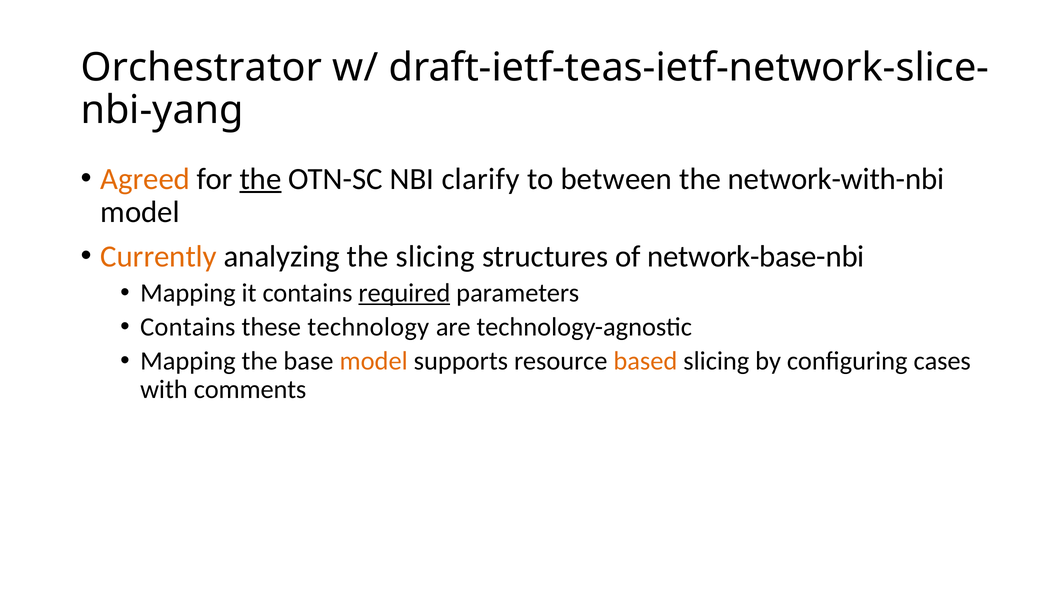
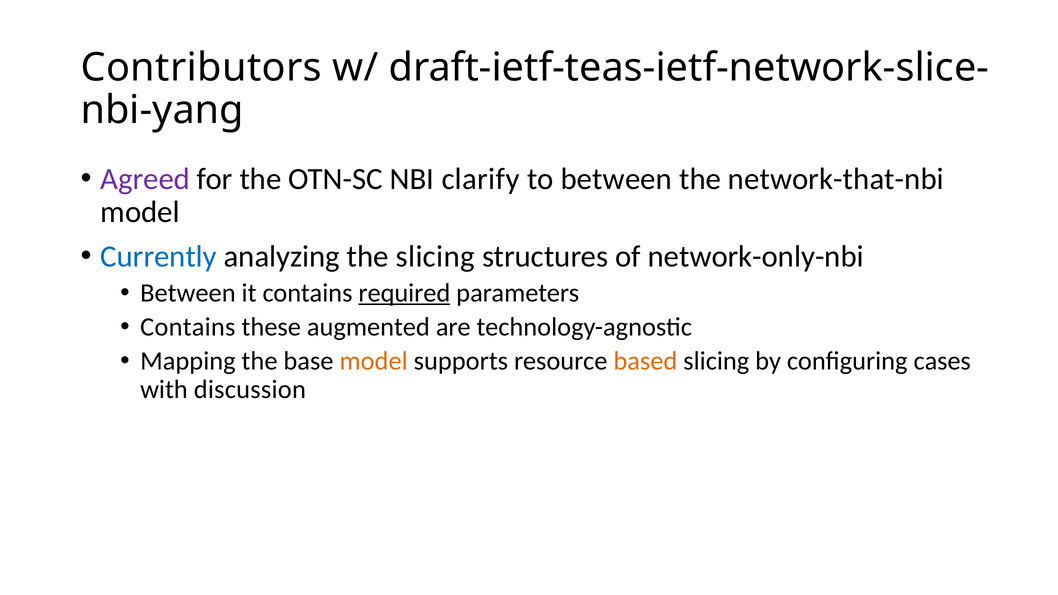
Orchestrator: Orchestrator -> Contributors (201, 67)
Agreed colour: orange -> purple (145, 179)
the underline: present -> none (260, 179)
network-with-nbi: network-with-nbi -> network-that-nbi (836, 179)
Currently colour: orange -> blue (159, 257)
network-base-nbi: network-base-nbi -> network-only-nbi (756, 257)
Mapping: Mapping -> Between (188, 293)
technology: technology -> augmented (368, 327)
comments: comments -> discussion (250, 390)
